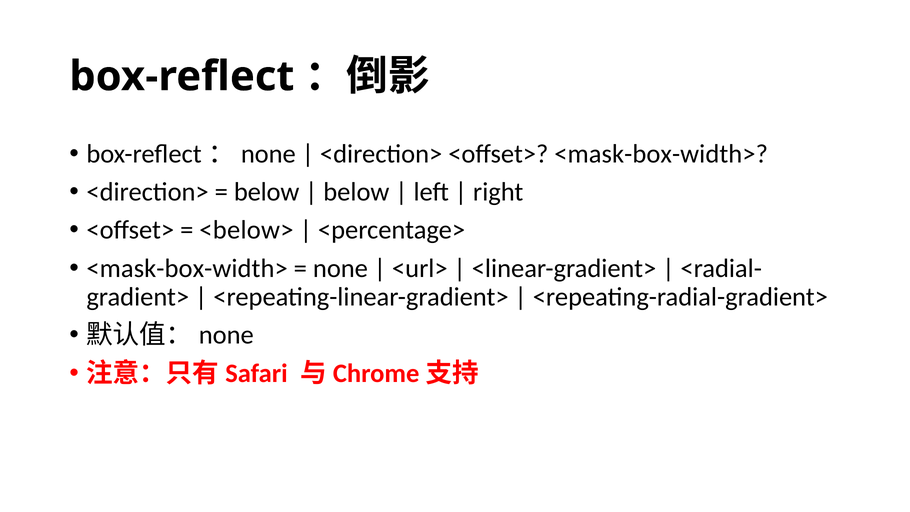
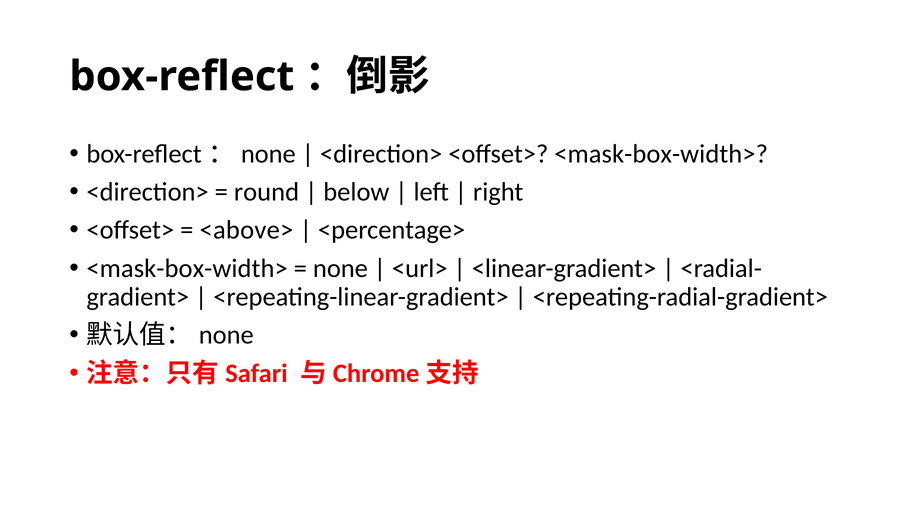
below: below -> round (267, 192)
<below>: <below> -> <above> (246, 230)
